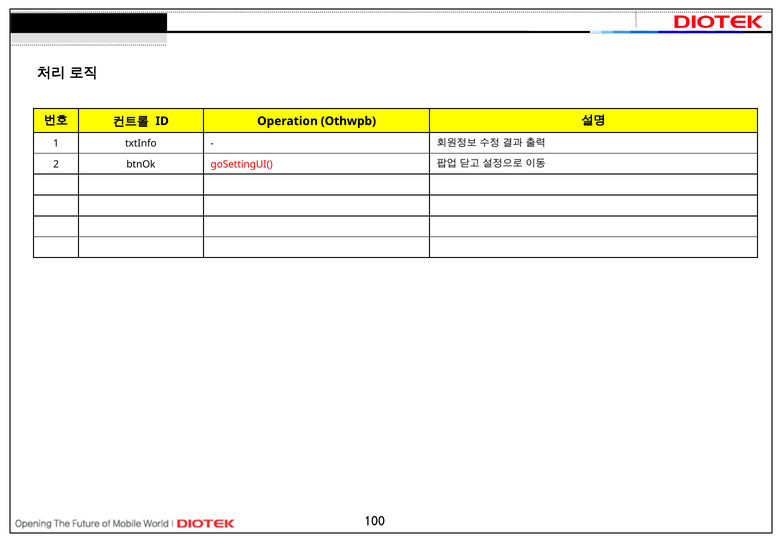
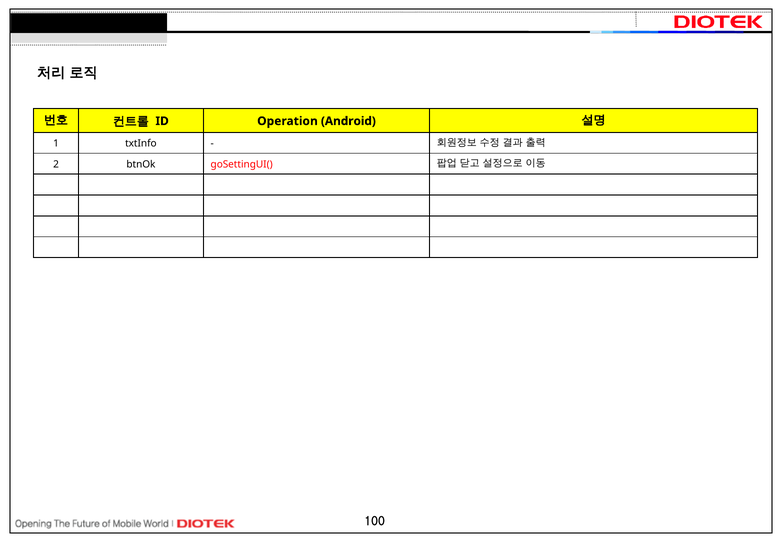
Othwpb: Othwpb -> Android (348, 121)
